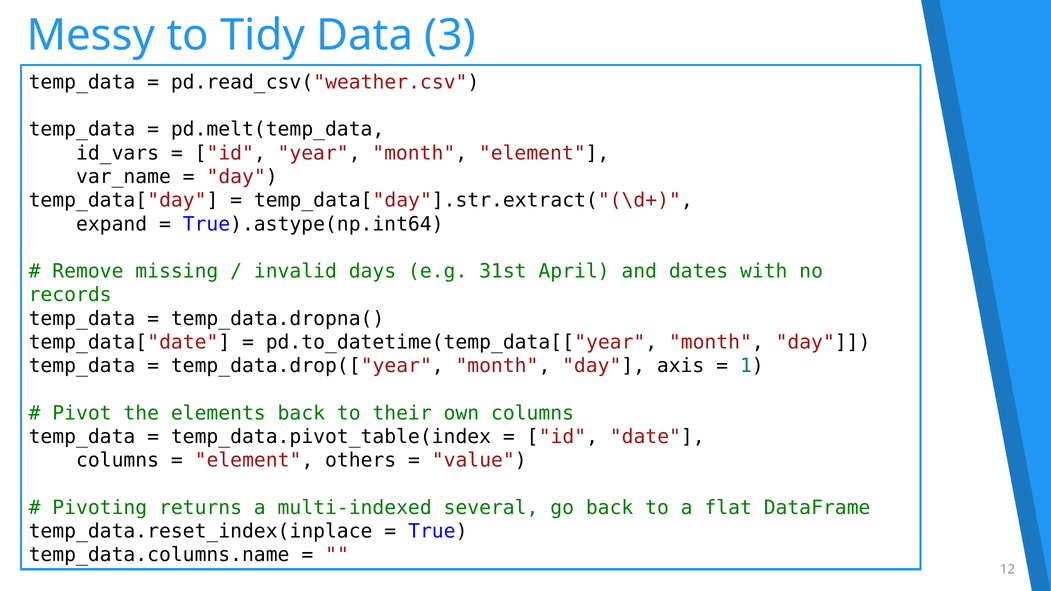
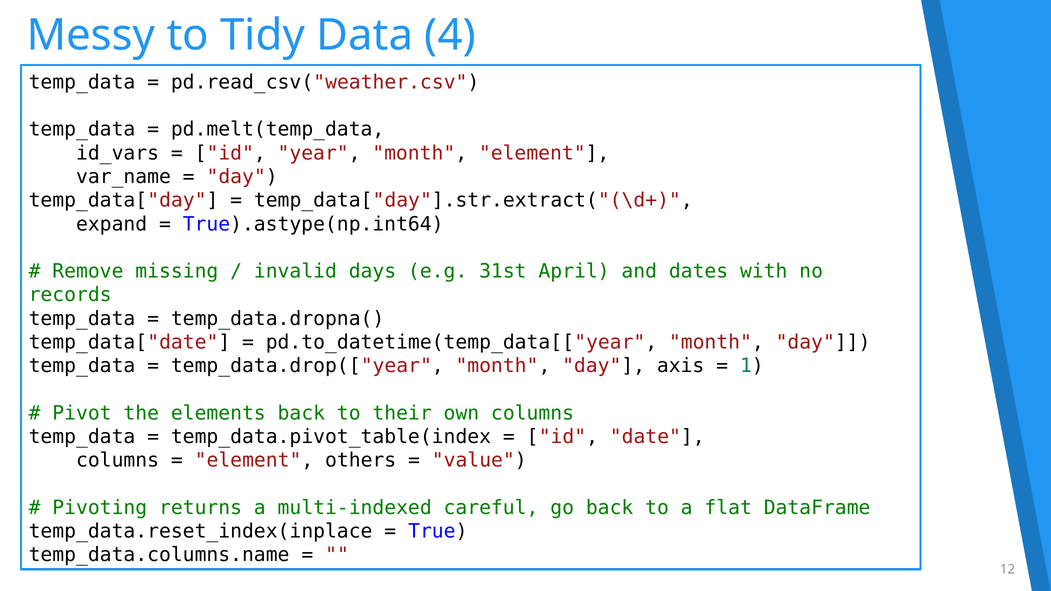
3: 3 -> 4 (450, 36)
several: several -> careful (491, 508)
